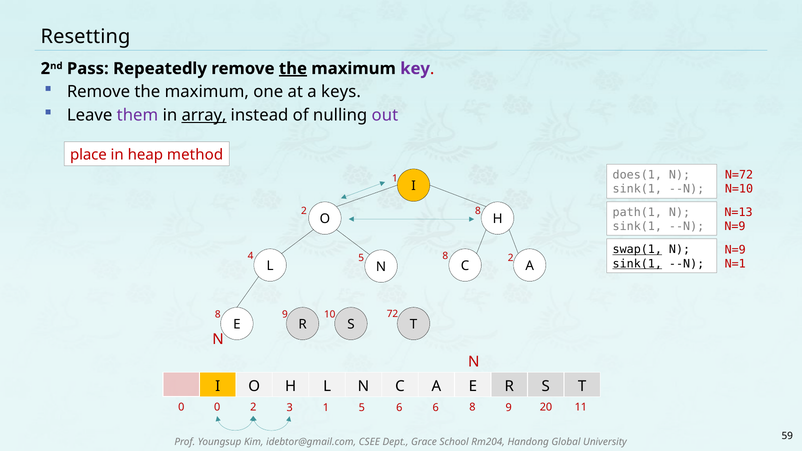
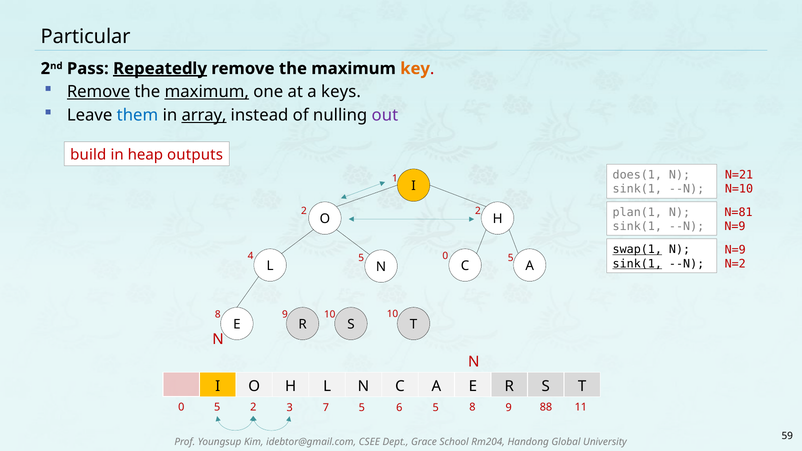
Resetting: Resetting -> Particular (86, 37)
Repeatedly underline: none -> present (160, 69)
the underline: present -> none (293, 69)
key colour: purple -> orange (415, 69)
Remove underline: none -> present (99, 92)
maximum underline: none -> present (207, 92)
them colour: purple -> blue (137, 115)
place: place -> build (88, 155)
method: method -> outputs (195, 155)
N=72: N=72 -> N=21 (739, 175)
path(1: path(1 -> plan(1 (637, 212)
N=13: N=13 -> N=81 (739, 212)
2 8: 8 -> 2 (478, 211)
4 2: 2 -> 5 (511, 258)
5 8: 8 -> 0 (445, 256)
N=1: N=1 -> N=2 (735, 264)
9 72: 72 -> 10 (393, 314)
0 0: 0 -> 5 (217, 408)
3 1: 1 -> 7 (326, 408)
6 6: 6 -> 5 (436, 408)
20: 20 -> 88 (546, 407)
